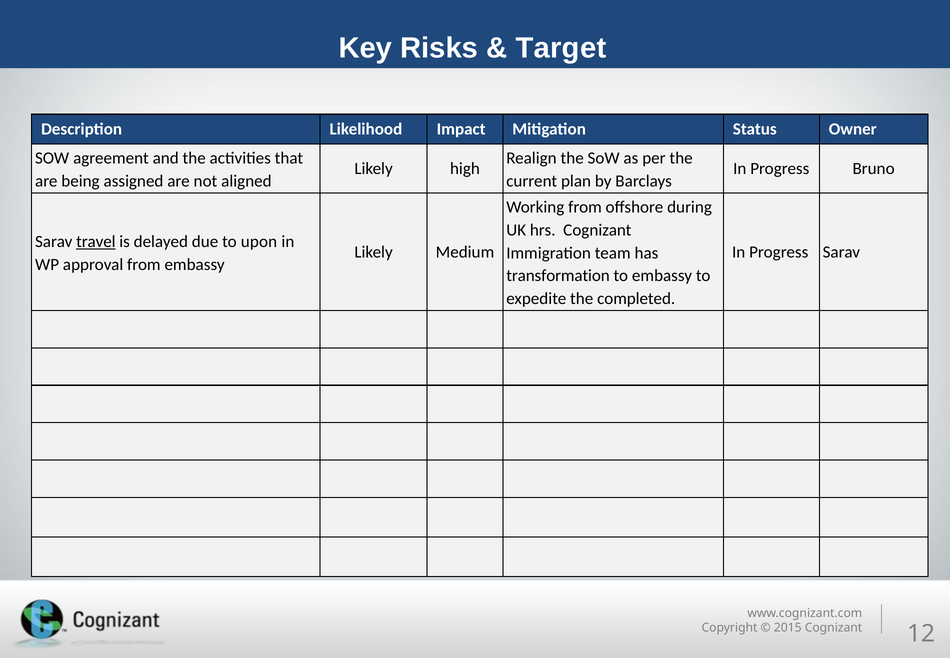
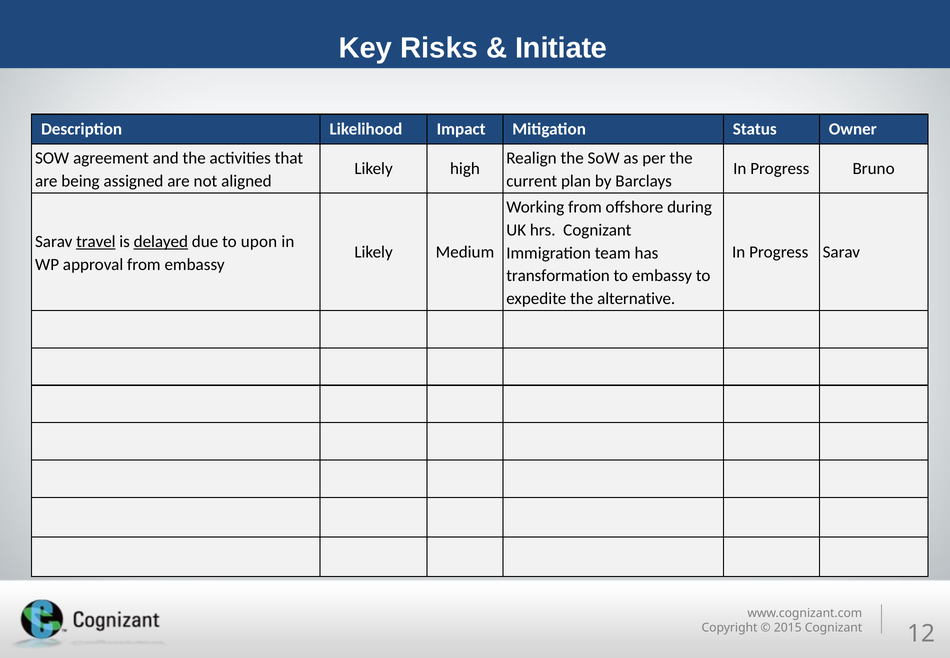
Target: Target -> Initiate (561, 48)
delayed underline: none -> present (161, 241)
completed: completed -> alternative (636, 298)
